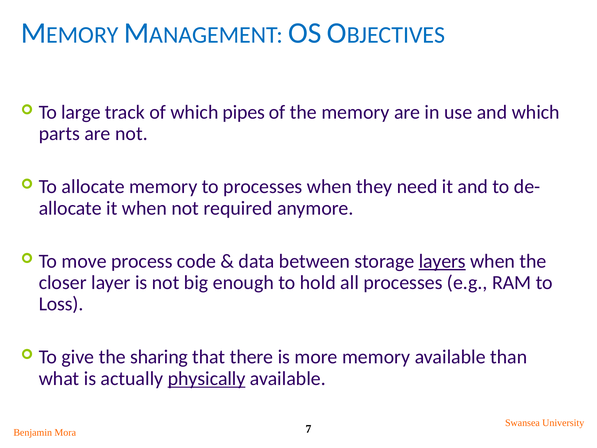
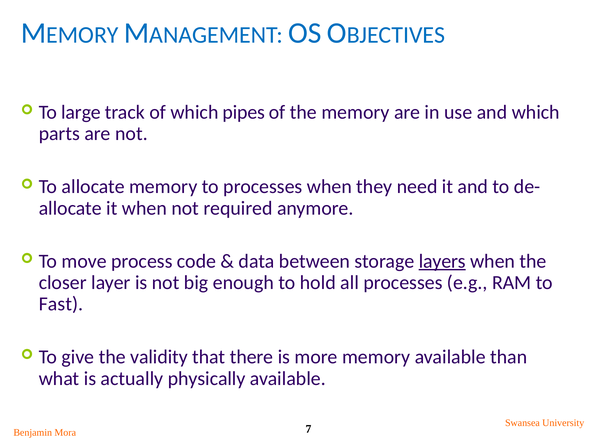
Loss: Loss -> Fast (61, 304)
sharing: sharing -> validity (159, 357)
physically underline: present -> none (207, 378)
